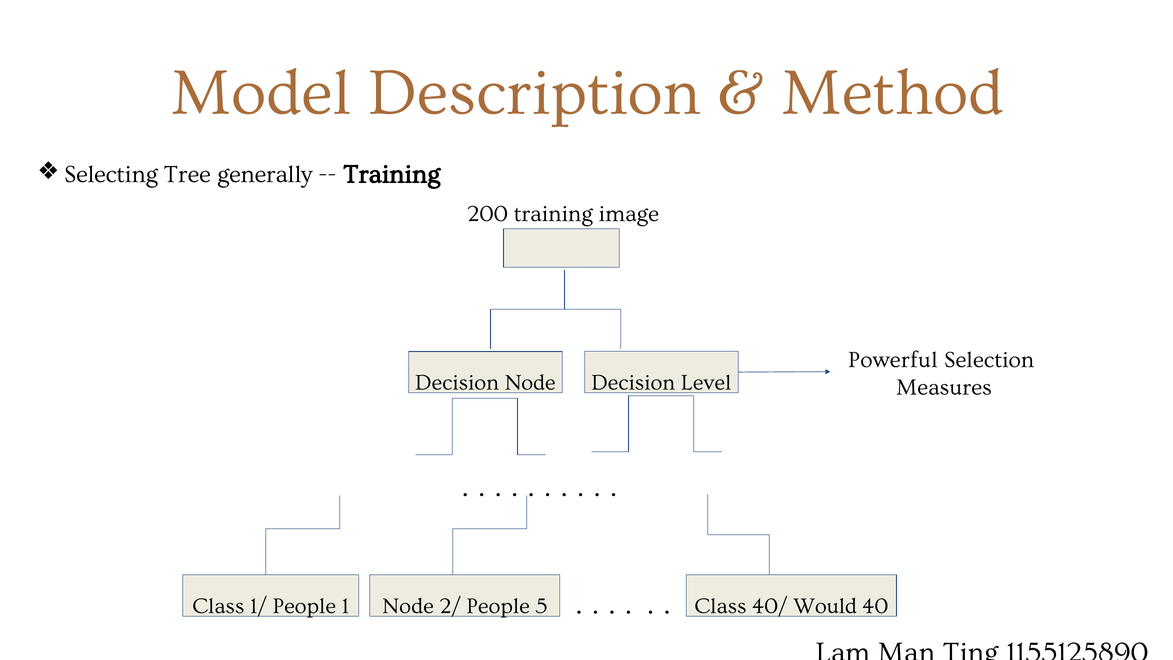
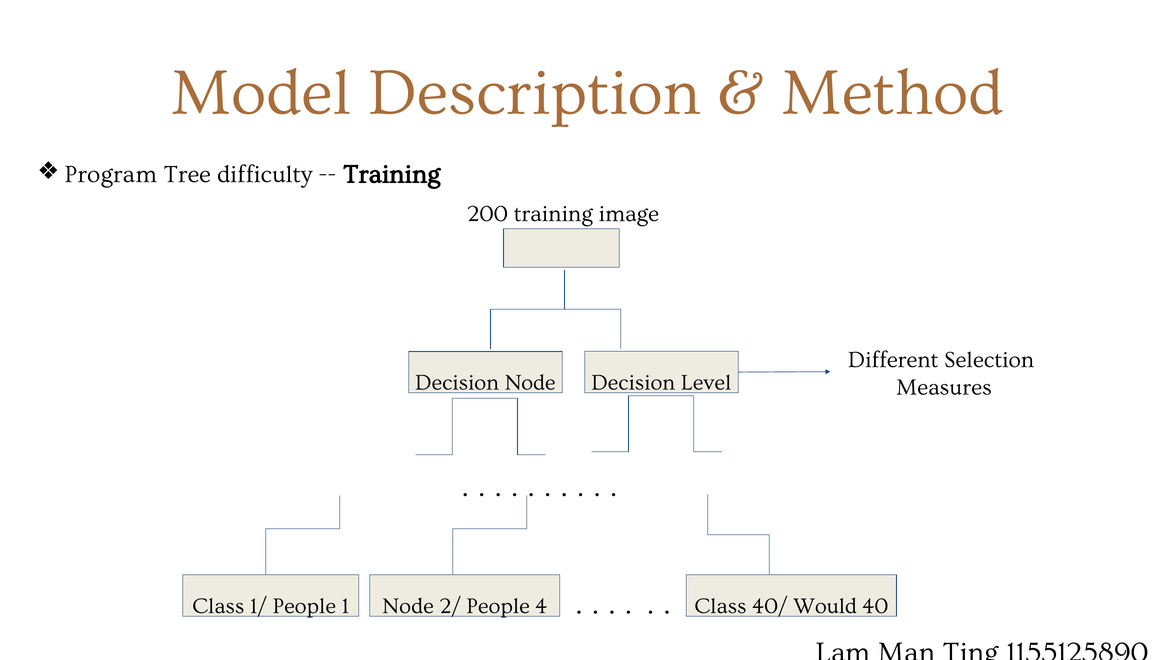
Selecting: Selecting -> Program (111, 174)
generally: generally -> difficulty (265, 174)
Powerful: Powerful -> Different (893, 360)
5: 5 -> 4 (541, 606)
